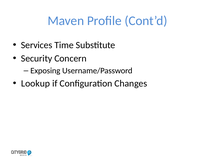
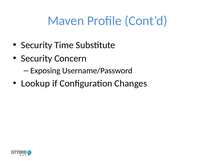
Services: Services -> Security (37, 45)
